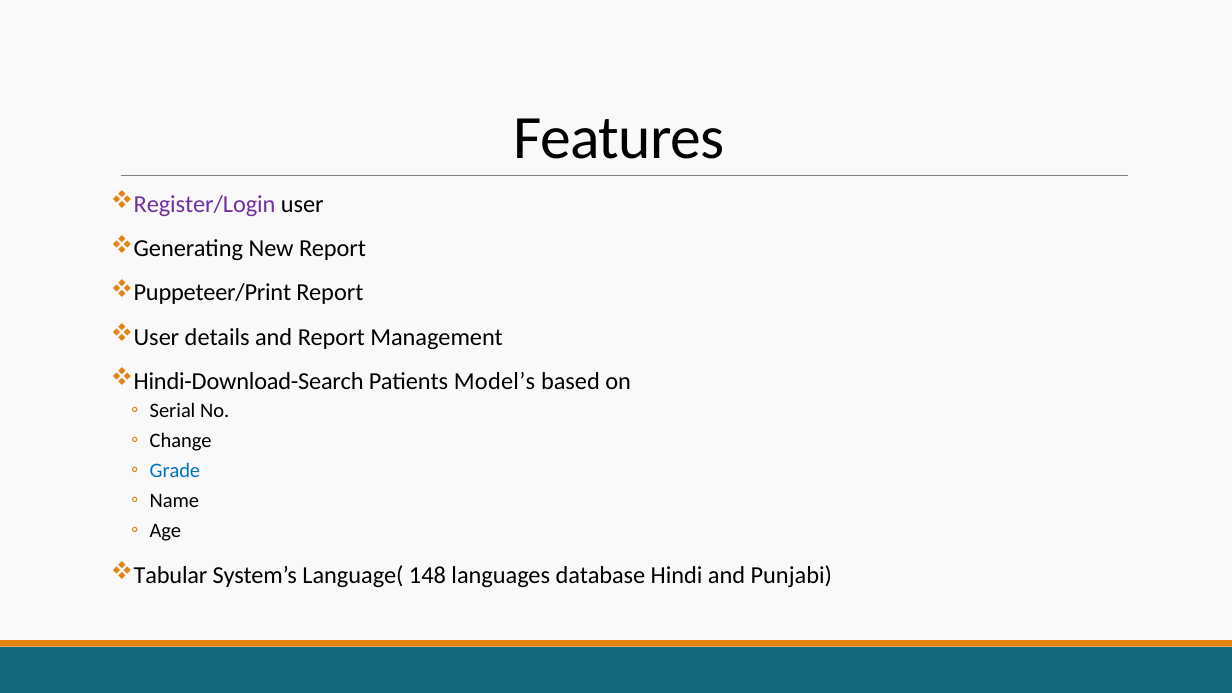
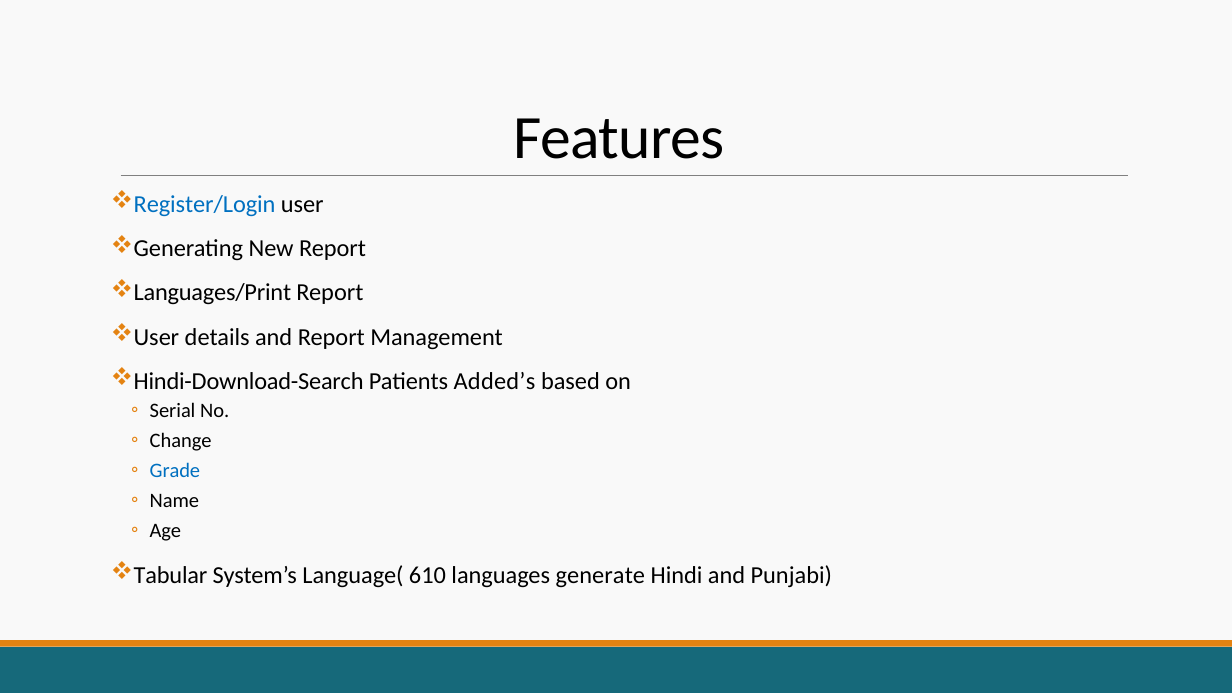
Register/Login colour: purple -> blue (205, 204)
Puppeteer/Print: Puppeteer/Print -> Languages/Print (212, 293)
Model’s: Model’s -> Added’s (494, 381)
148: 148 -> 610 (427, 575)
database: database -> generate (600, 575)
